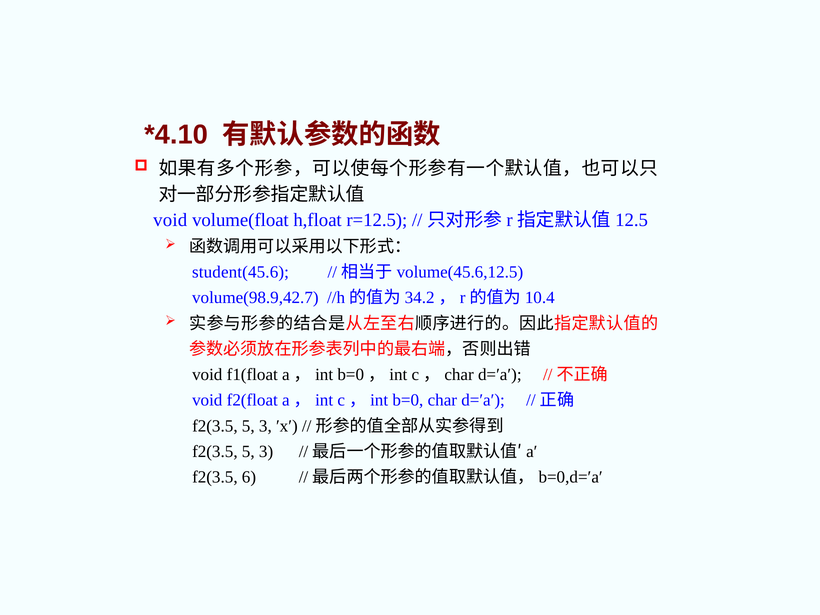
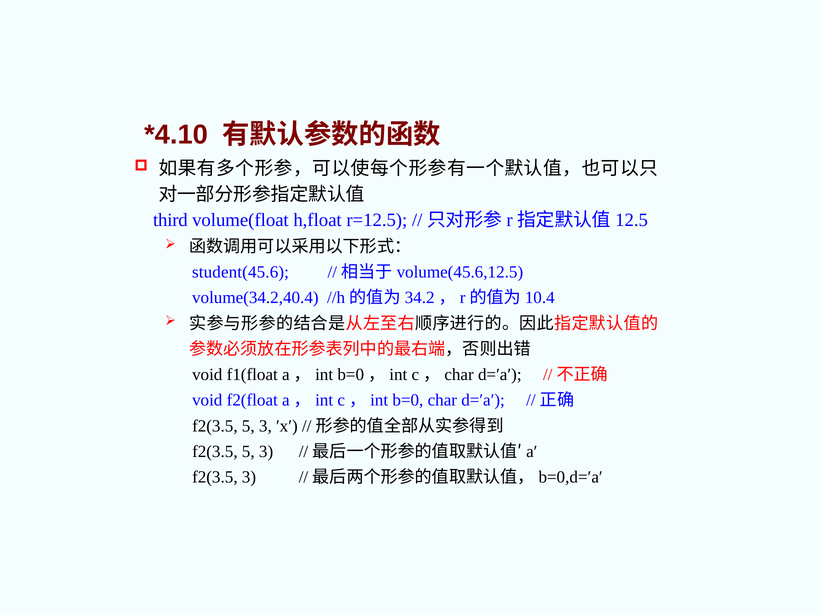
void: void -> third (170, 220)
volume(98.9,42.7: volume(98.9,42.7 -> volume(34.2,40.4 (255, 298)
f2(3.5 6: 6 -> 3 (249, 477)
